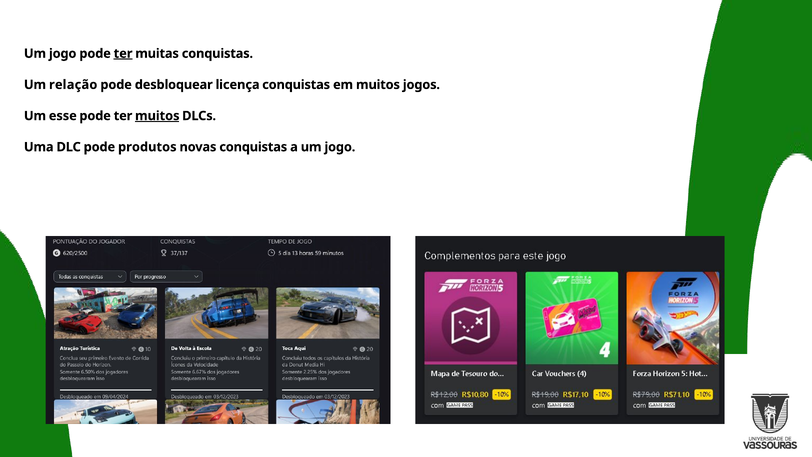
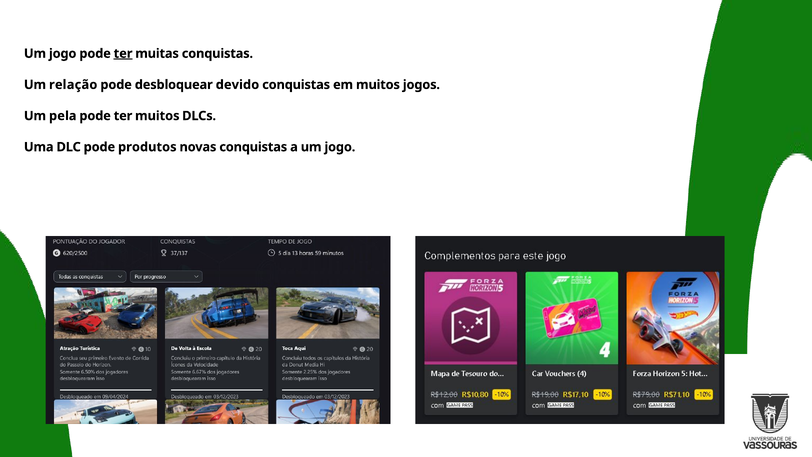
licença: licença -> devido (237, 85)
esse: esse -> pela (63, 116)
muitos underline: present -> none (157, 116)
